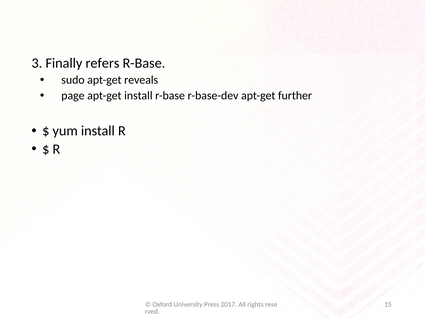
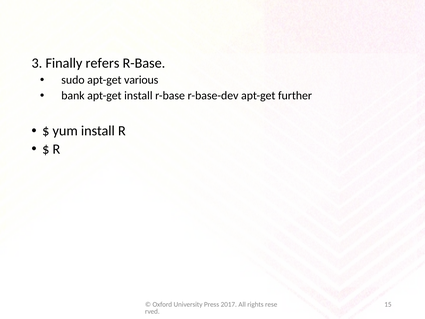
reveals: reveals -> various (141, 80)
page: page -> bank (73, 96)
